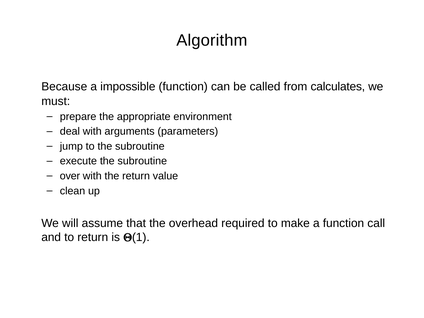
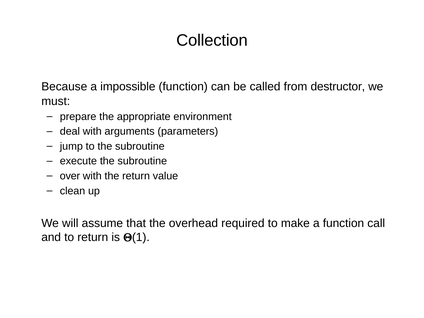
Algorithm: Algorithm -> Collection (212, 40)
calculates: calculates -> destructor (338, 87)
